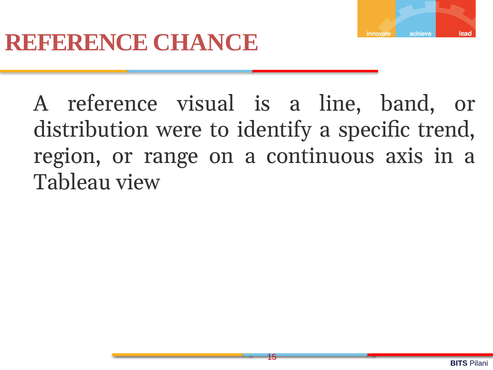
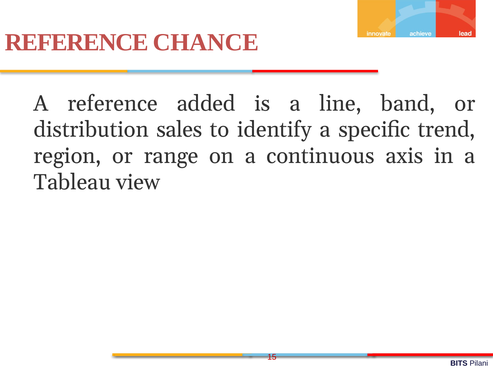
visual: visual -> added (206, 103)
were: were -> sales (179, 130)
